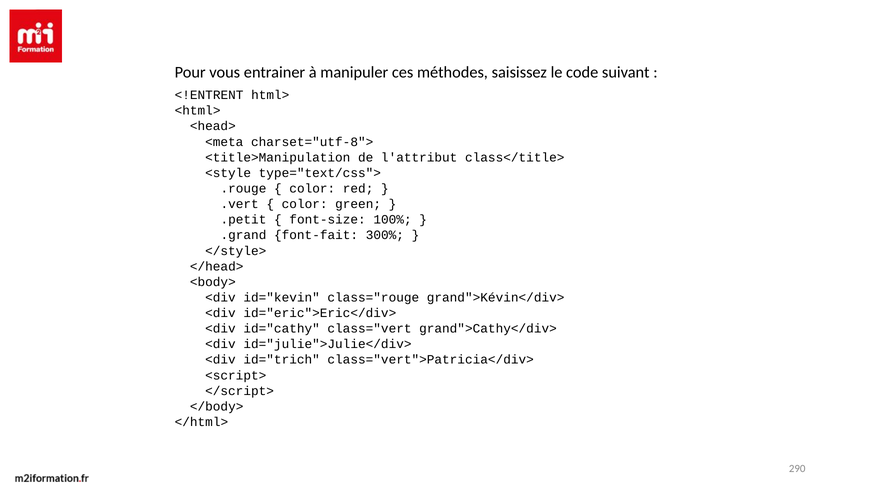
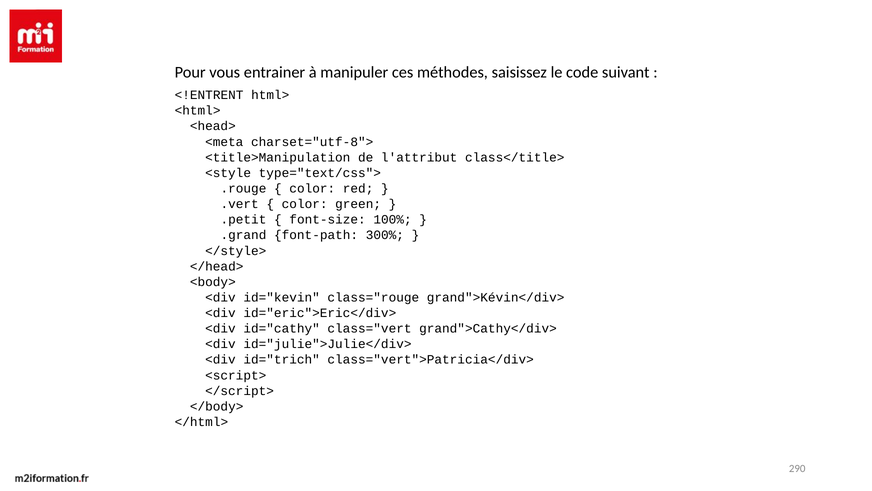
font-fait: font-fait -> font-path (316, 235)
